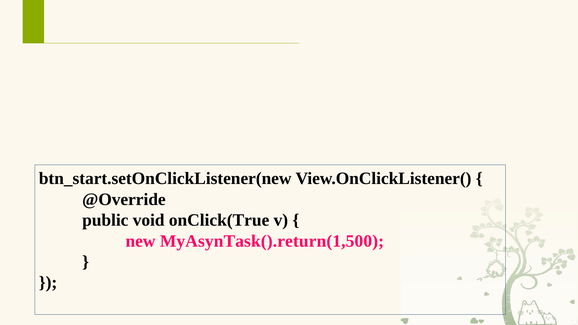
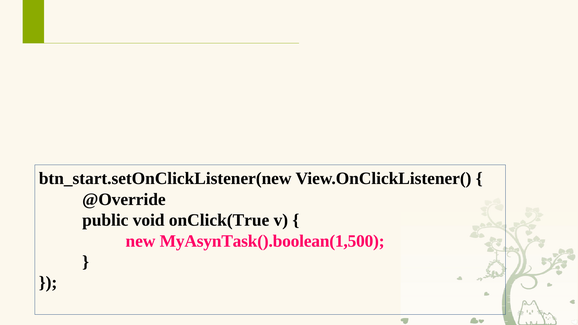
MyAsynTask().return(1,500: MyAsynTask().return(1,500 -> MyAsynTask().boolean(1,500 (272, 241)
